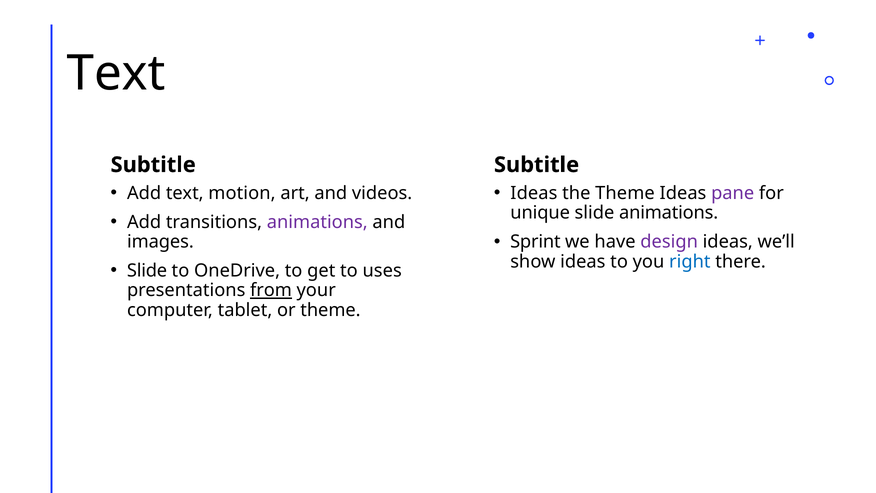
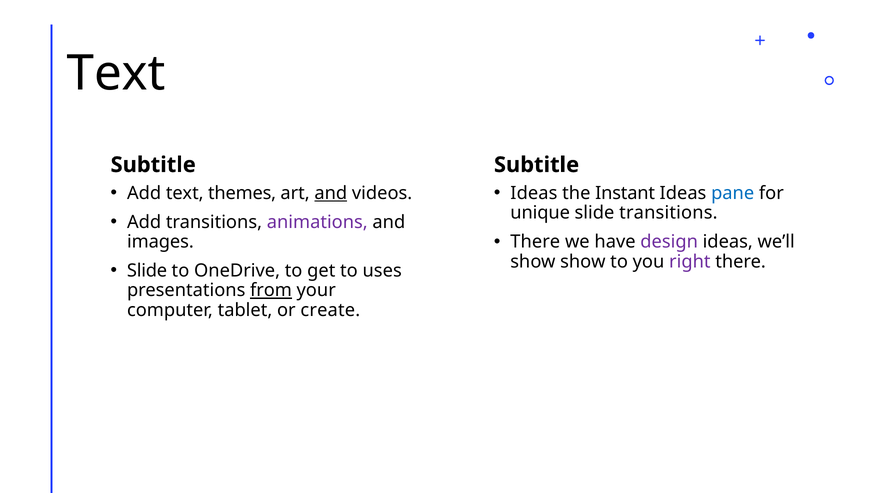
motion: motion -> themes (242, 193)
and underline: none -> present (331, 193)
the Theme: Theme -> Instant (625, 193)
pane colour: purple -> blue (733, 193)
slide animations: animations -> transitions (668, 213)
Sprint: Sprint -> There (535, 242)
show ideas: ideas -> show (583, 261)
right colour: blue -> purple (690, 261)
or theme: theme -> create (330, 310)
